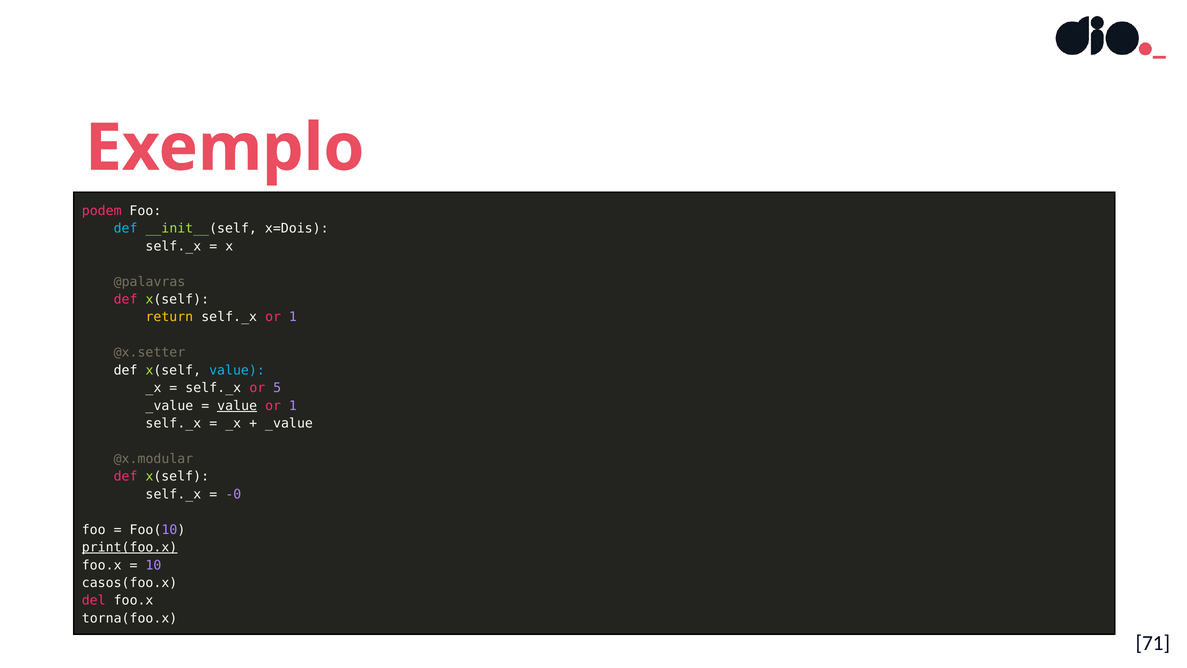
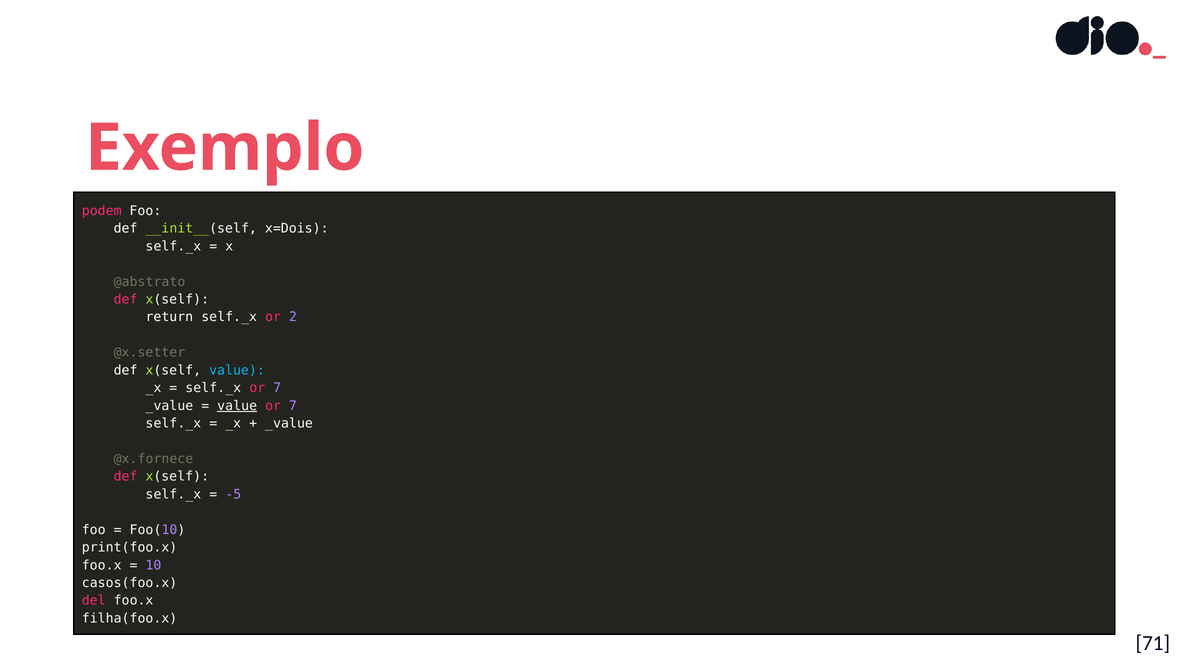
def colour: light blue -> white (126, 228)
@palavras: @palavras -> @abstrato (150, 282)
return colour: yellow -> white (169, 317)
1: 1 -> 2 (293, 317)
5: 5 -> 7 (277, 388)
1: 1 -> 7 (293, 406)
@x.modular: @x.modular -> @x.fornece (153, 459)
-0: -0 -> -5 (233, 494)
print(foo.x underline: present -> none (130, 547)
torna(foo.x: torna(foo.x -> filha(foo.x (130, 618)
